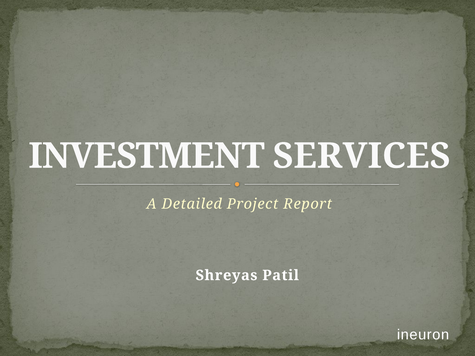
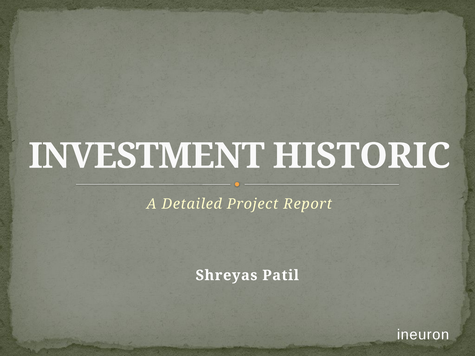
SERVICES: SERVICES -> HISTORIC (362, 156)
